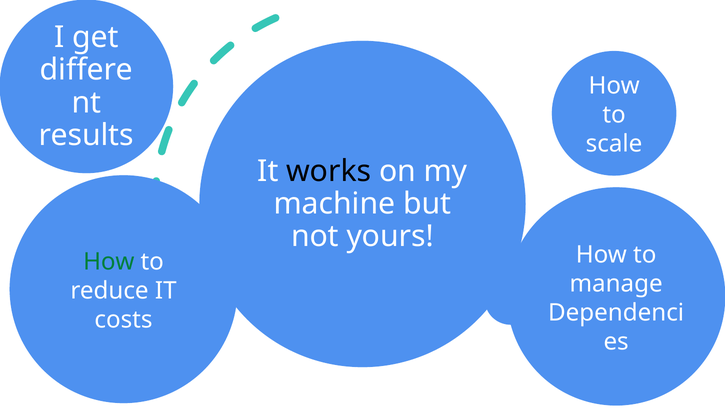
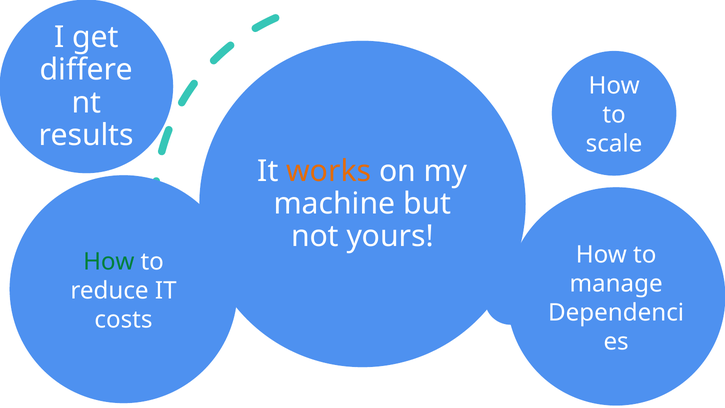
works colour: black -> orange (329, 171)
